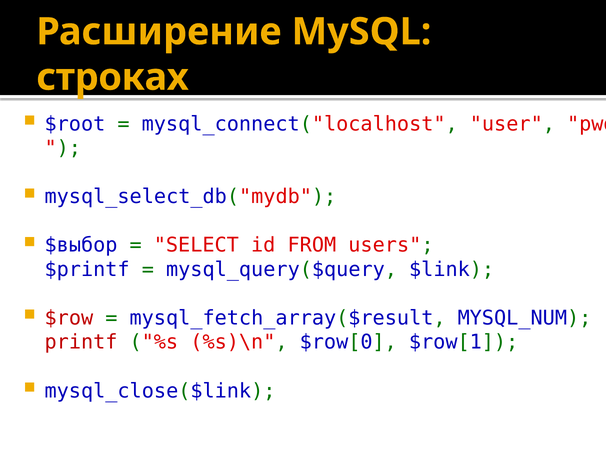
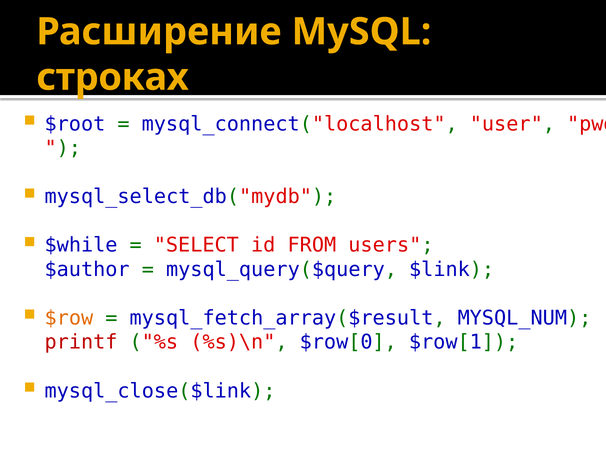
$выбор: $выбор -> $while (81, 245)
$printf: $printf -> $author (87, 269)
$row colour: red -> orange (69, 318)
